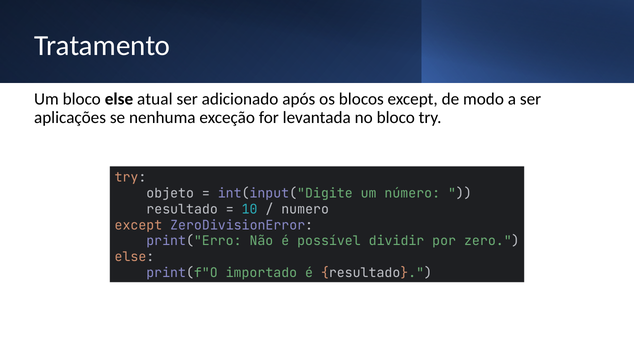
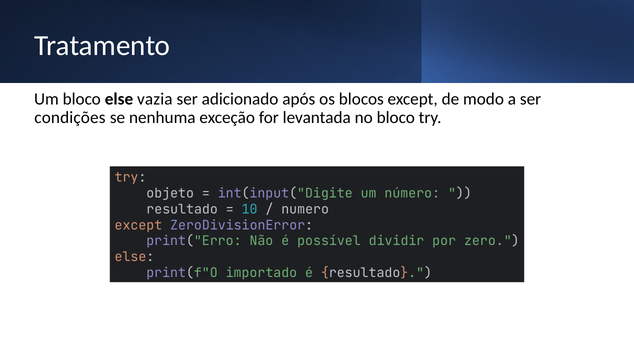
atual: atual -> vazia (155, 99)
aplicações: aplicações -> condições (70, 117)
